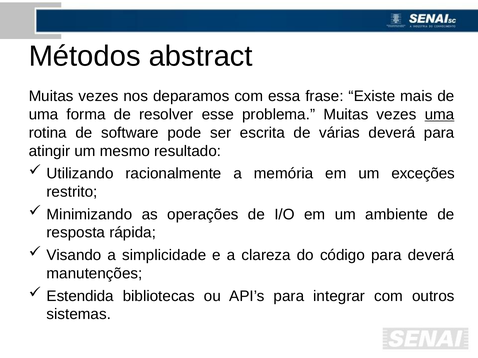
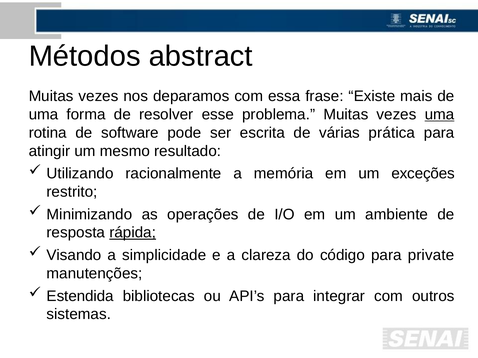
várias deverá: deverá -> prática (392, 133)
rápida underline: none -> present (133, 233)
para deverá: deverá -> private (431, 256)
